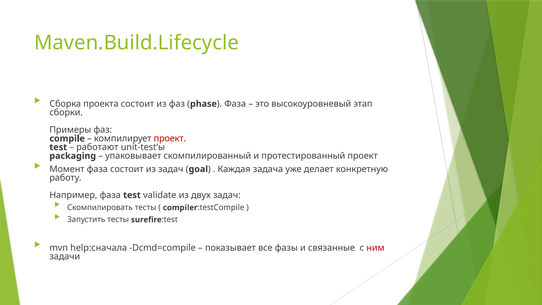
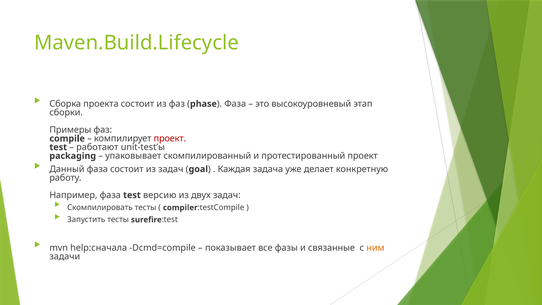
Момент: Момент -> Данный (67, 169)
validate: validate -> версию (160, 195)
ним colour: red -> orange (375, 248)
